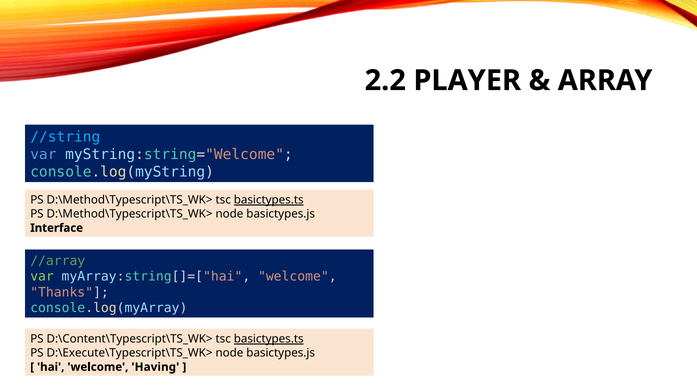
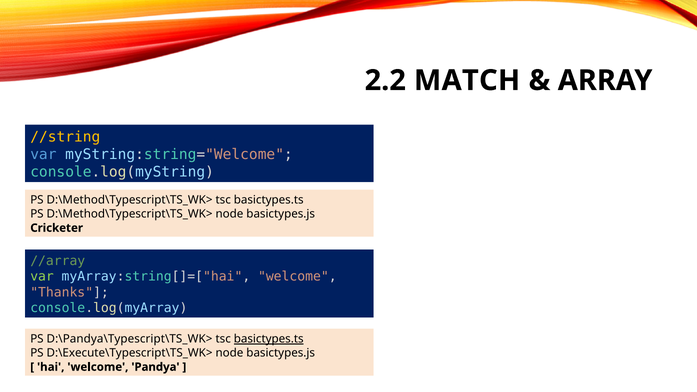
PLAYER: PLAYER -> MATCH (467, 80)
//string colour: light blue -> yellow (65, 137)
basictypes.ts underline: present -> none (269, 200)
Interface: Interface -> Cricketer (57, 228)
D:\Content\Typescript\TS_WK>: D:\Content\Typescript\TS_WK> -> D:\Pandya\Typescript\TS_WK> (130, 339)
Having: Having -> Pandya (155, 367)
